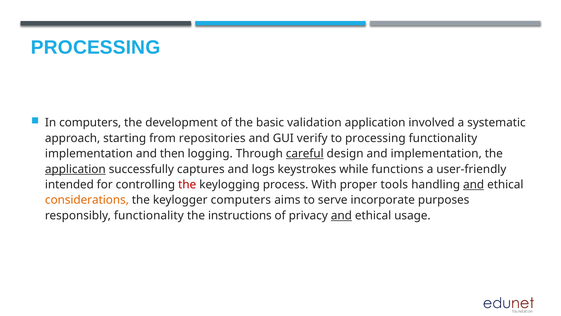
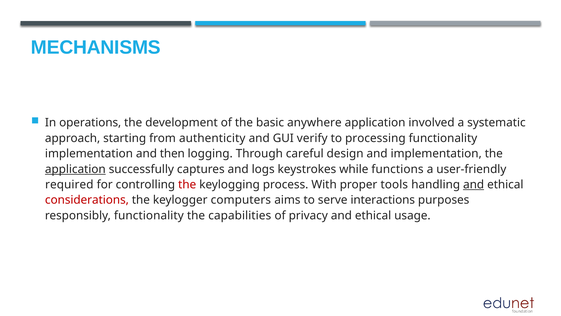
PROCESSING: PROCESSING -> MECHANISMS (96, 47)
In computers: computers -> operations (90, 123)
validation: validation -> anywhere (314, 123)
repositories: repositories -> authenticity (212, 138)
careful underline: present -> none (305, 154)
intended: intended -> required (69, 184)
considerations colour: orange -> red (87, 200)
incorporate: incorporate -> interactions (383, 200)
instructions: instructions -> capabilities (240, 215)
and underline: present -> none (341, 215)
